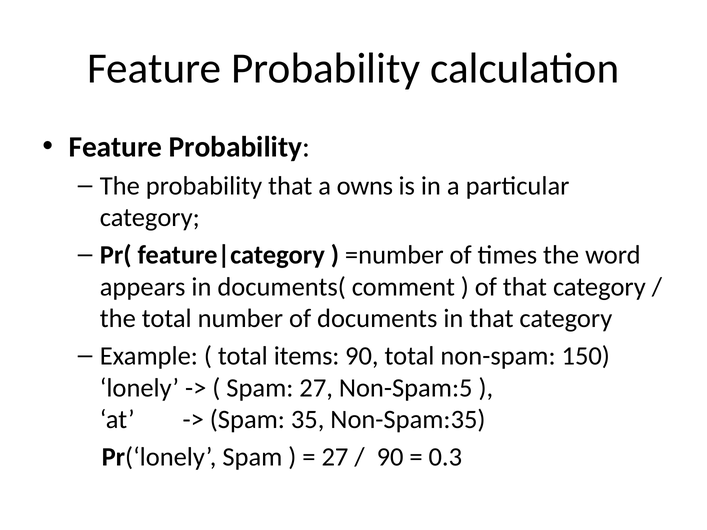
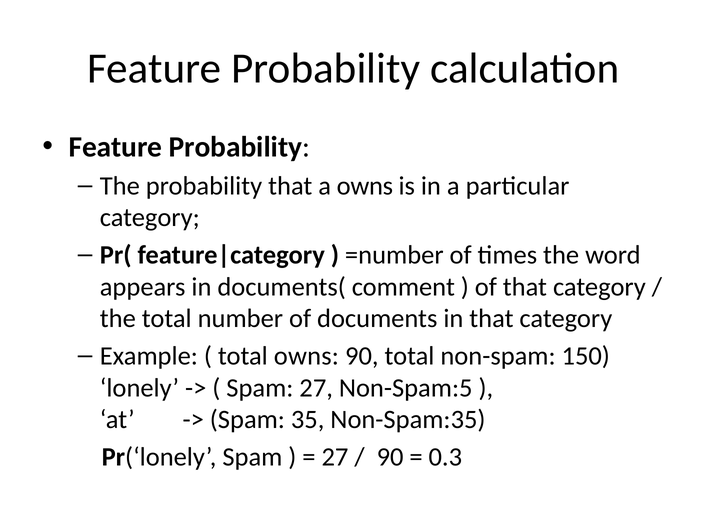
total items: items -> owns (306, 356)
